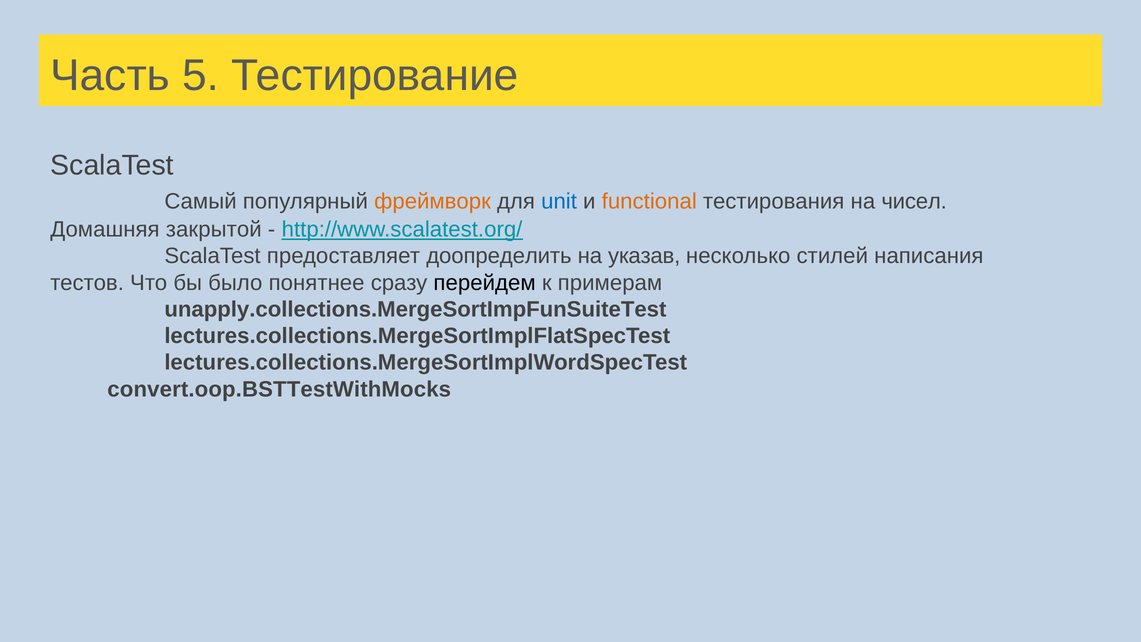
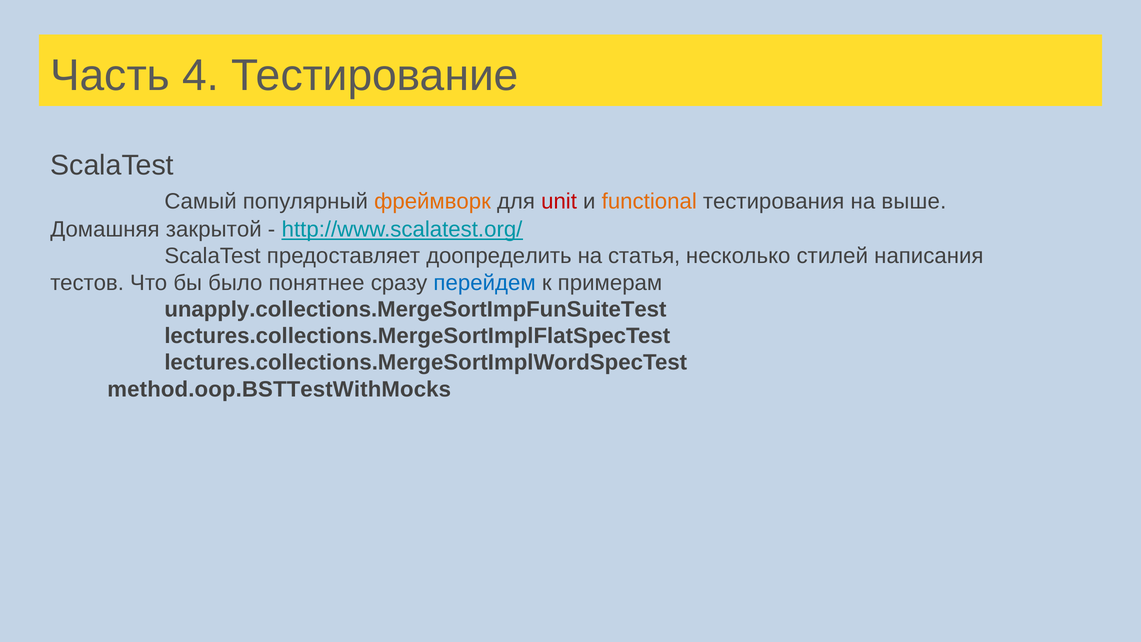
5: 5 -> 4 (201, 76)
unit colour: blue -> red (559, 201)
чисел: чисел -> выше (914, 201)
указав: указав -> статья (644, 256)
перейдем colour: black -> blue (485, 283)
convert.oop.BSTTestWithMocks: convert.oop.BSTTestWithMocks -> method.oop.BSTTestWithMocks (279, 389)
